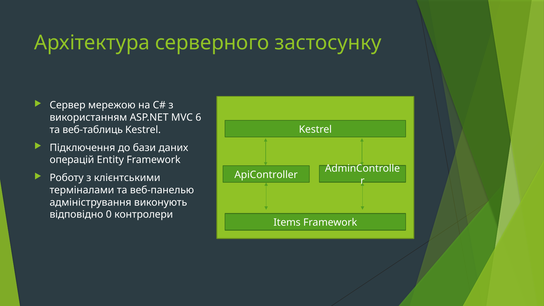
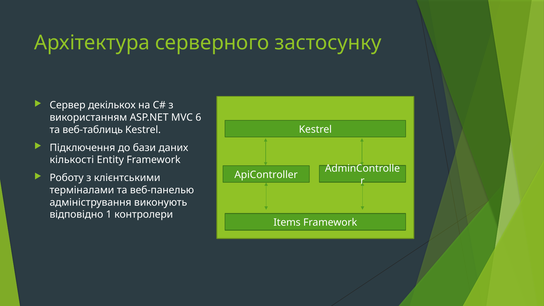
мережою: мережою -> декількох (112, 105)
операцій: операцій -> кількості (72, 160)
0: 0 -> 1 (109, 215)
